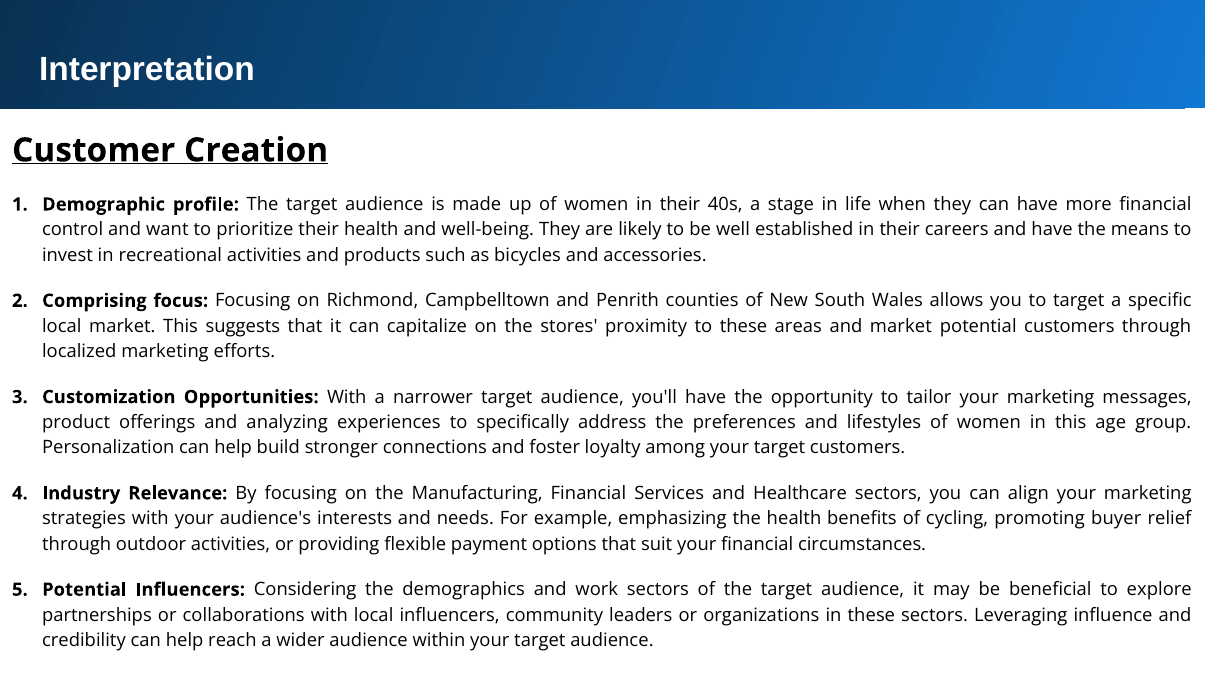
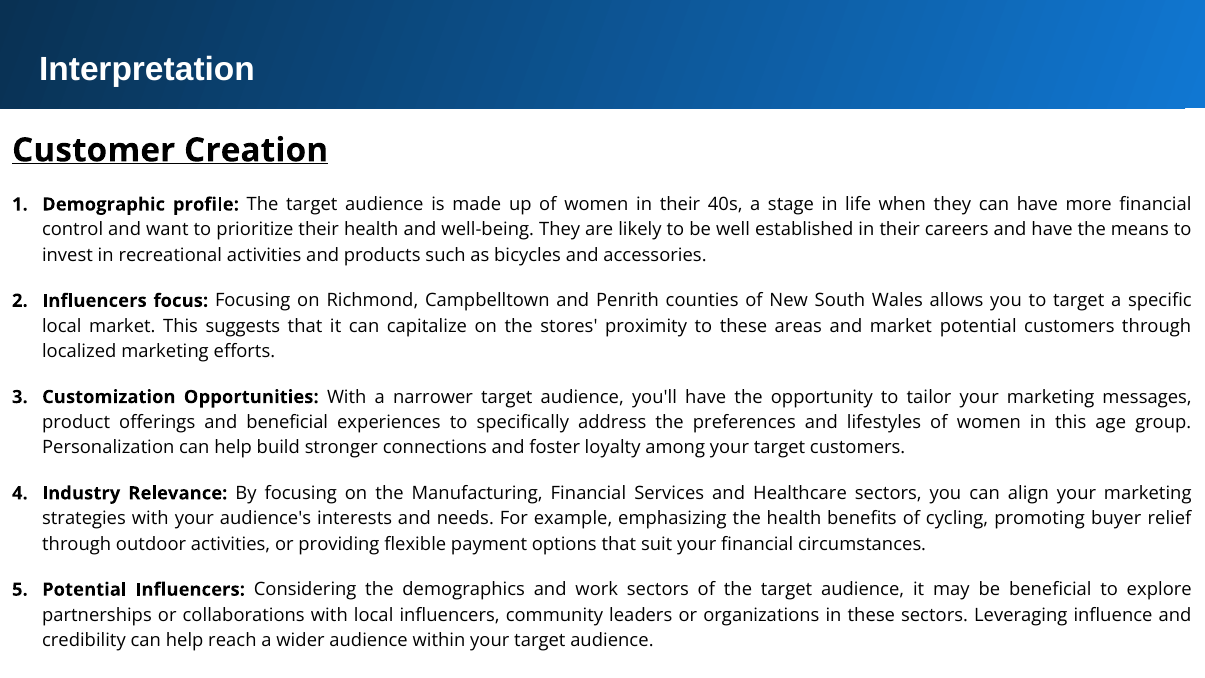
Comprising: Comprising -> Influencers (94, 301)
and analyzing: analyzing -> beneficial (287, 422)
